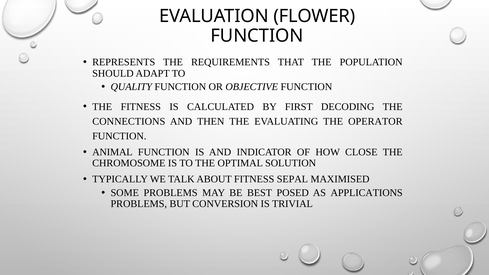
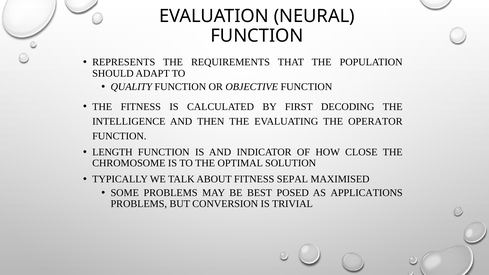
FLOWER: FLOWER -> NEURAL (314, 16)
CONNECTIONS: CONNECTIONS -> INTELLIGENCE (129, 122)
ANIMAL: ANIMAL -> LENGTH (112, 152)
